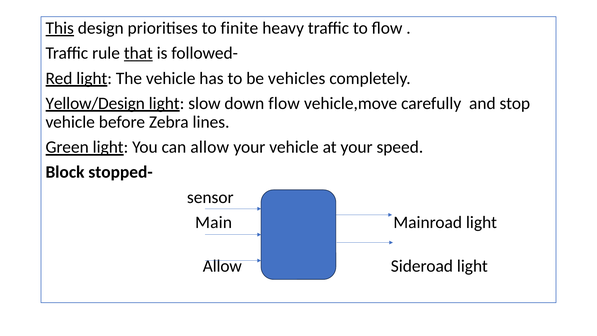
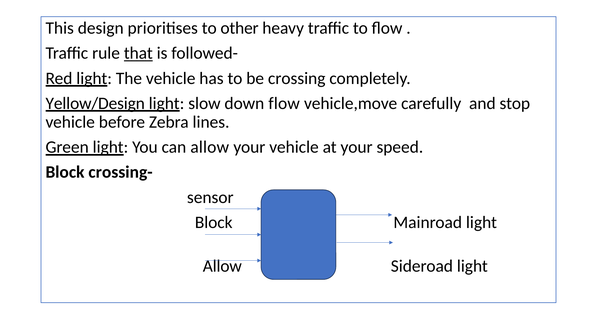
This underline: present -> none (60, 28)
finite: finite -> other (240, 28)
vehicles: vehicles -> crossing (297, 78)
stopped-: stopped- -> crossing- (121, 172)
Main: Main -> Block (214, 222)
